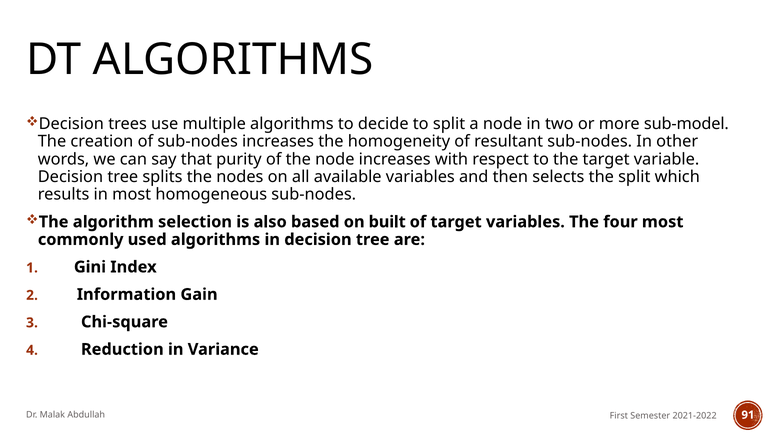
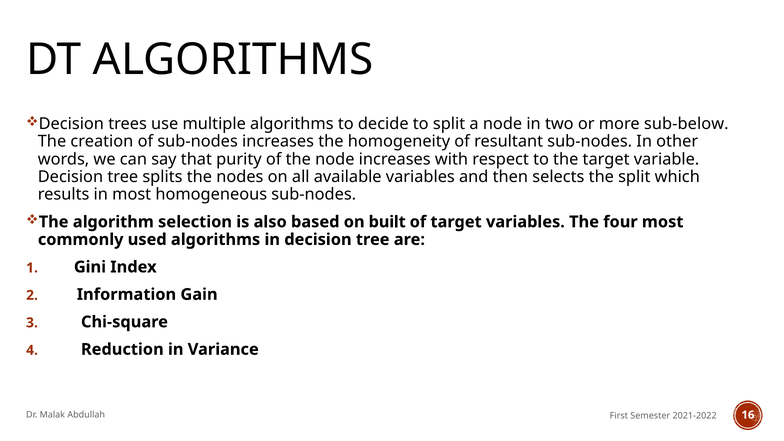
sub-model: sub-model -> sub-below (686, 124)
91: 91 -> 16 (748, 415)
